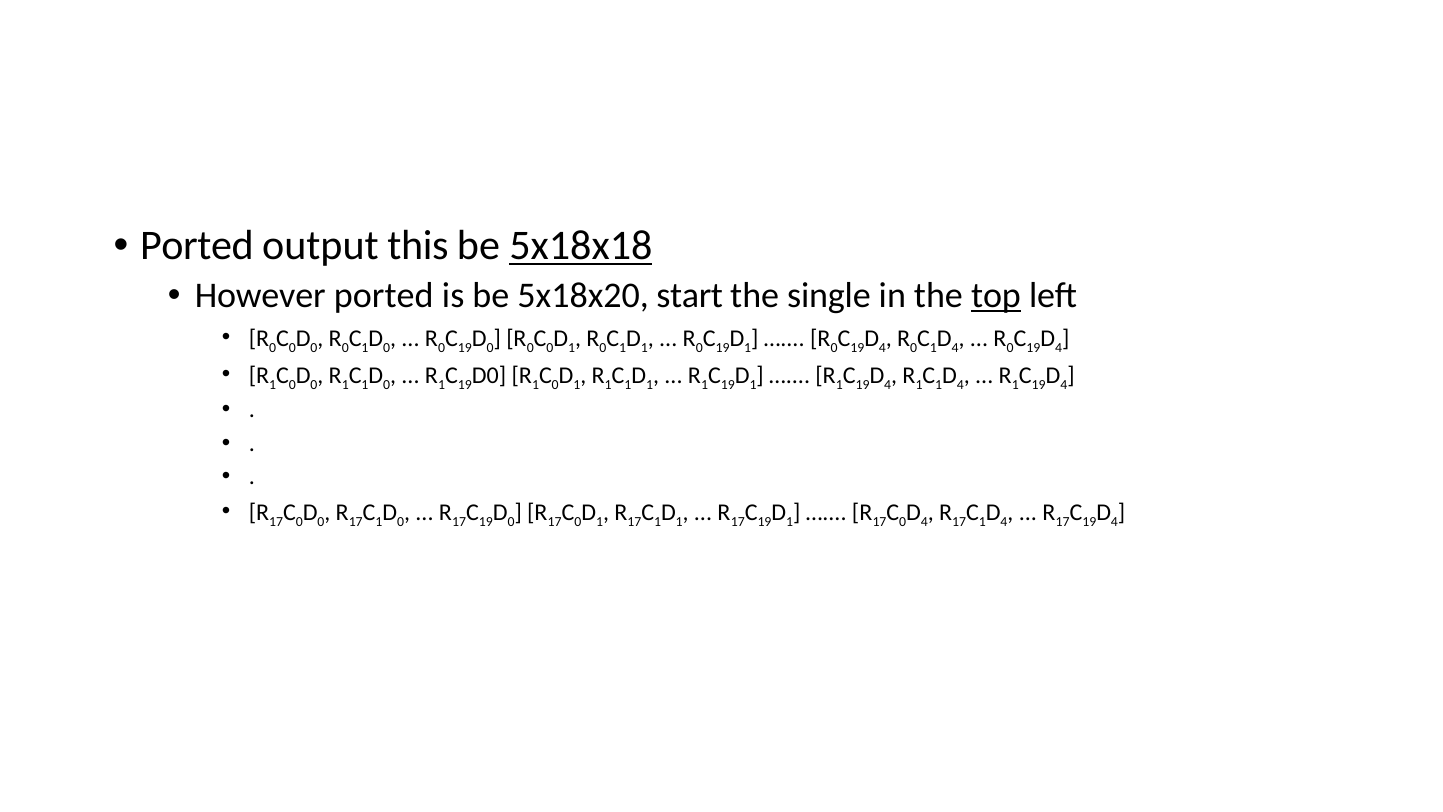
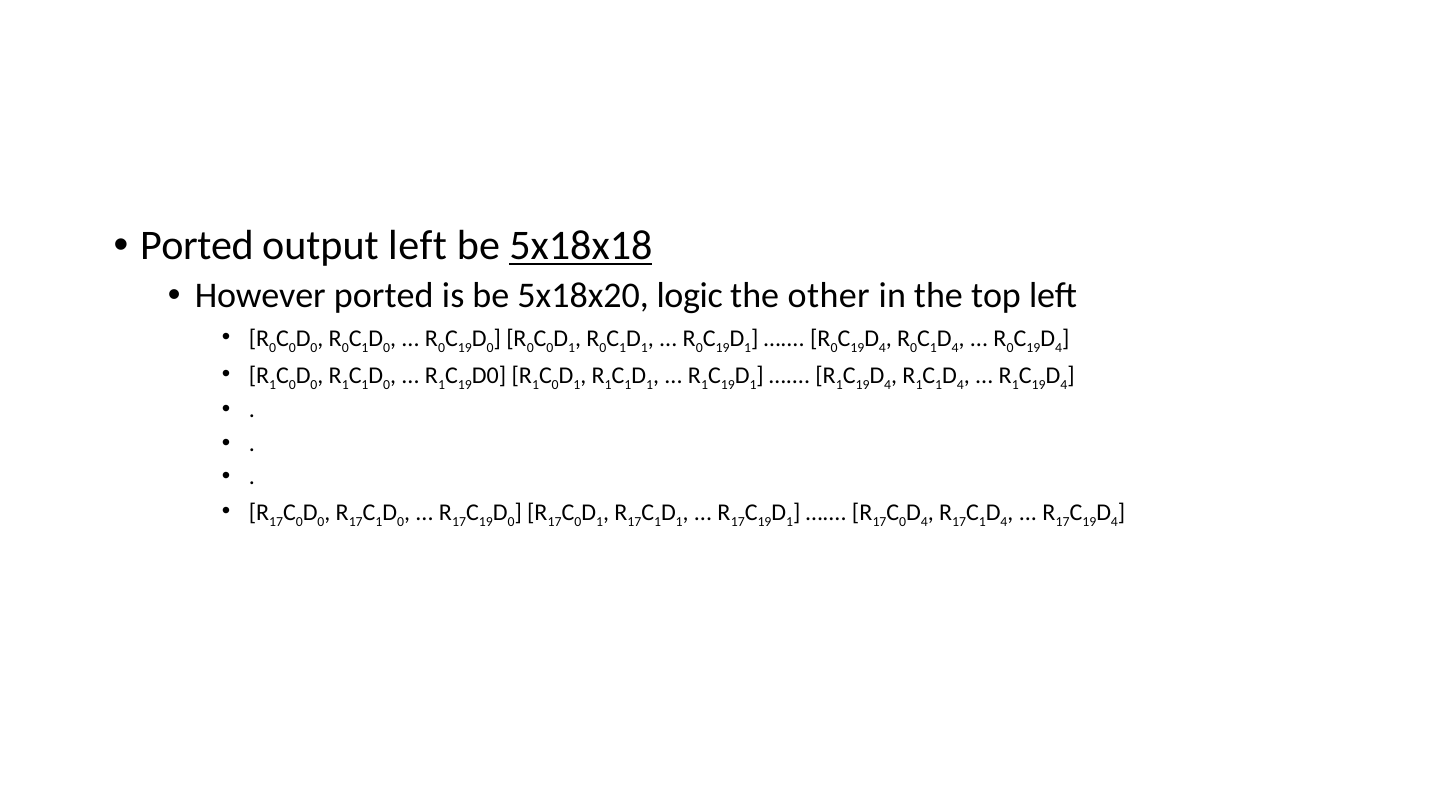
output this: this -> left (418, 246)
start: start -> logic (690, 296)
single: single -> other (829, 296)
top underline: present -> none (996, 296)
